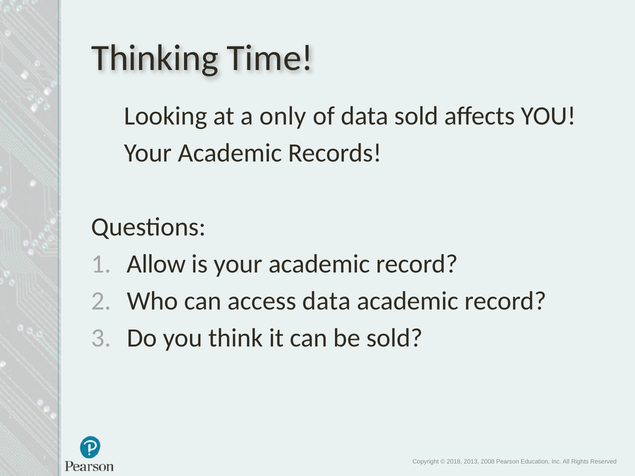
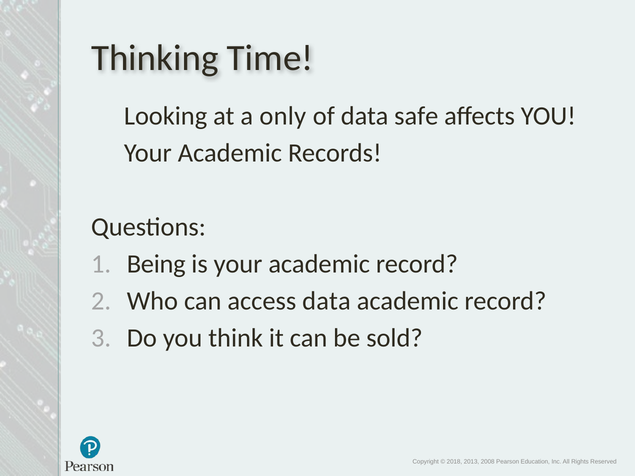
data sold: sold -> safe (416, 116)
Allow: Allow -> Being (156, 264)
